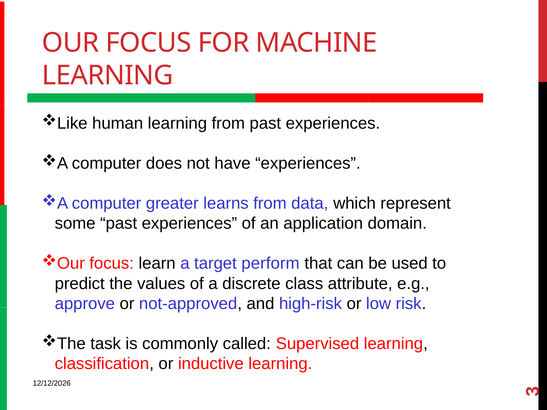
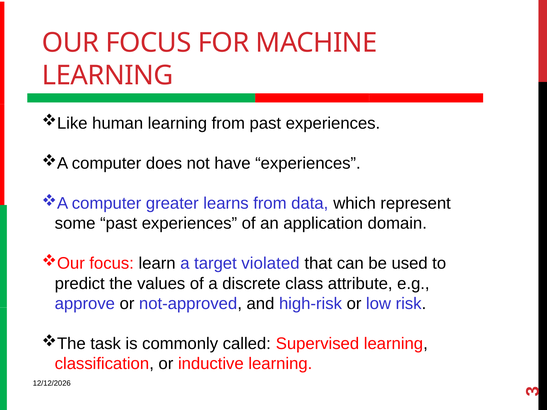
perform: perform -> violated (270, 264)
